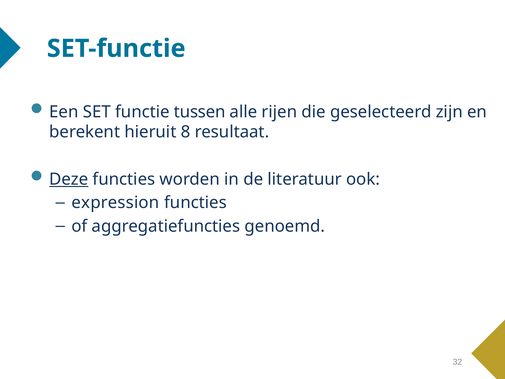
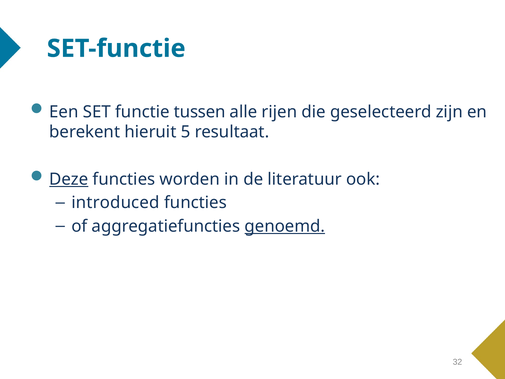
8: 8 -> 5 (186, 132)
expression: expression -> introduced (115, 203)
genoemd underline: none -> present (285, 226)
